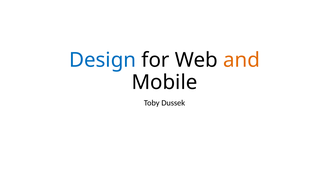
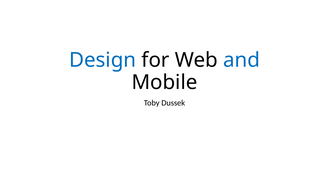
and colour: orange -> blue (242, 60)
